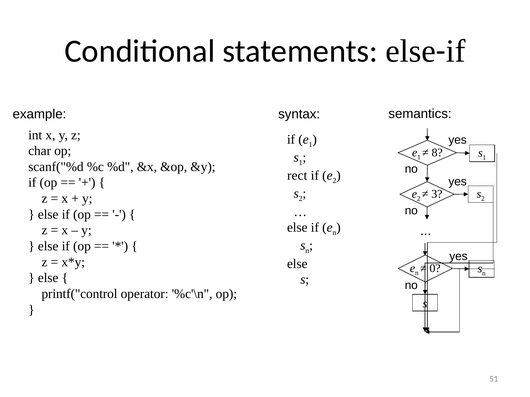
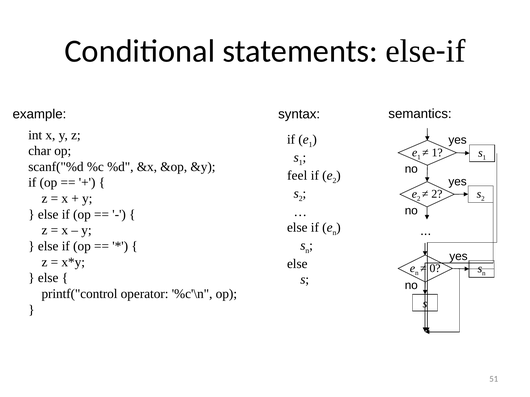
8: 8 -> 1 (437, 153)
rect: rect -> feel (297, 176)
3: 3 -> 2 (437, 194)
